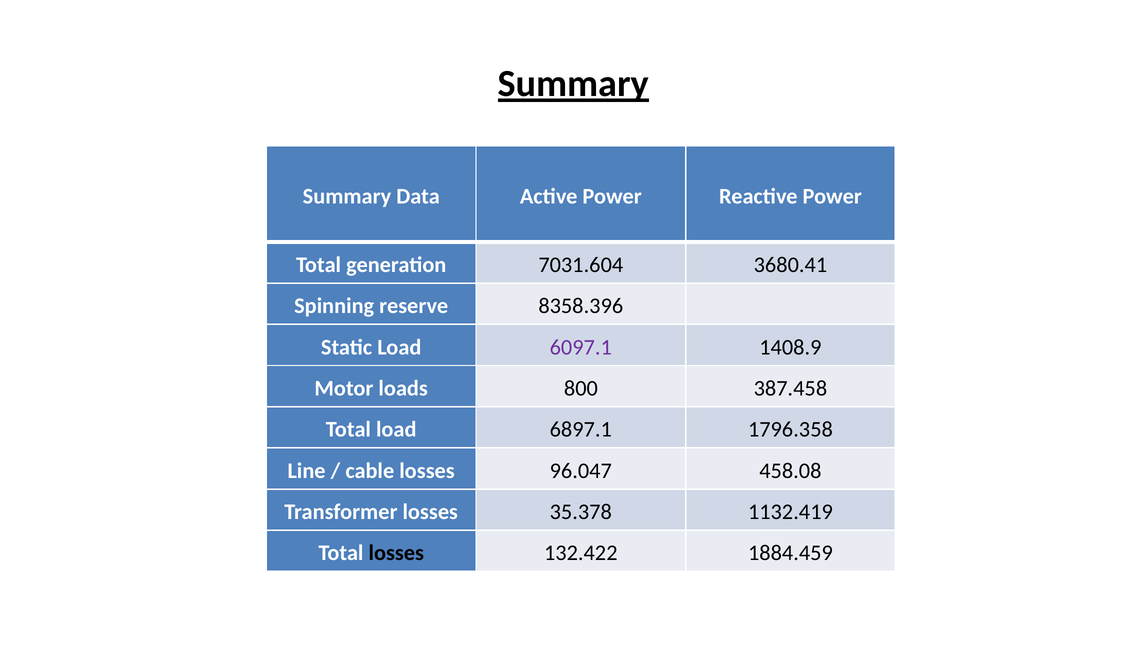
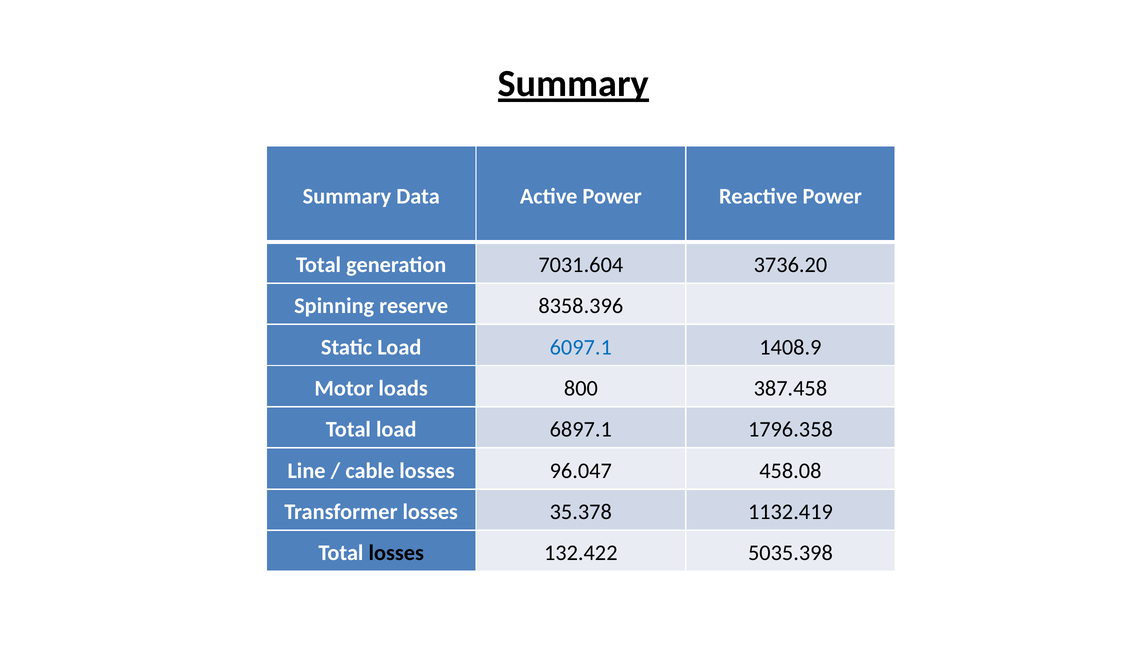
3680.41: 3680.41 -> 3736.20 (790, 265)
6097.1 colour: purple -> blue (581, 347)
1884.459: 1884.459 -> 5035.398 (790, 553)
